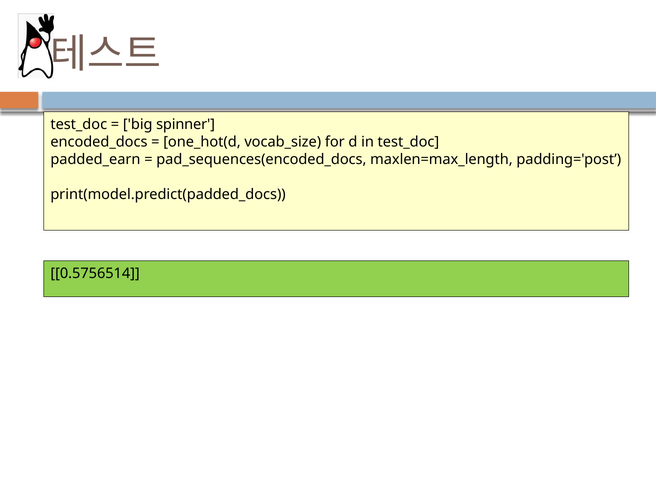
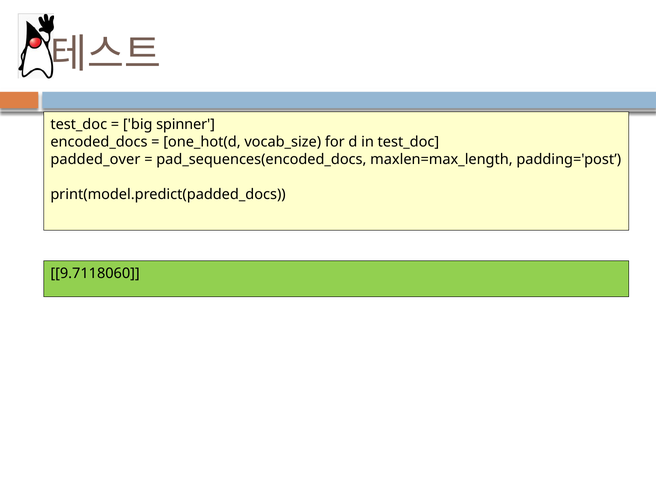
padded_earn: padded_earn -> padded_over (95, 160)
0.5756514: 0.5756514 -> 9.7118060 (95, 274)
